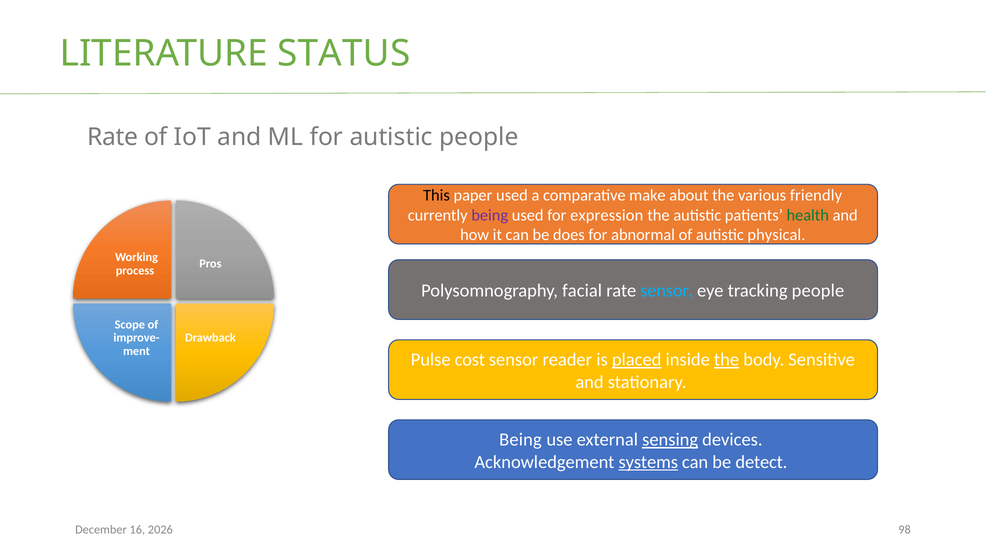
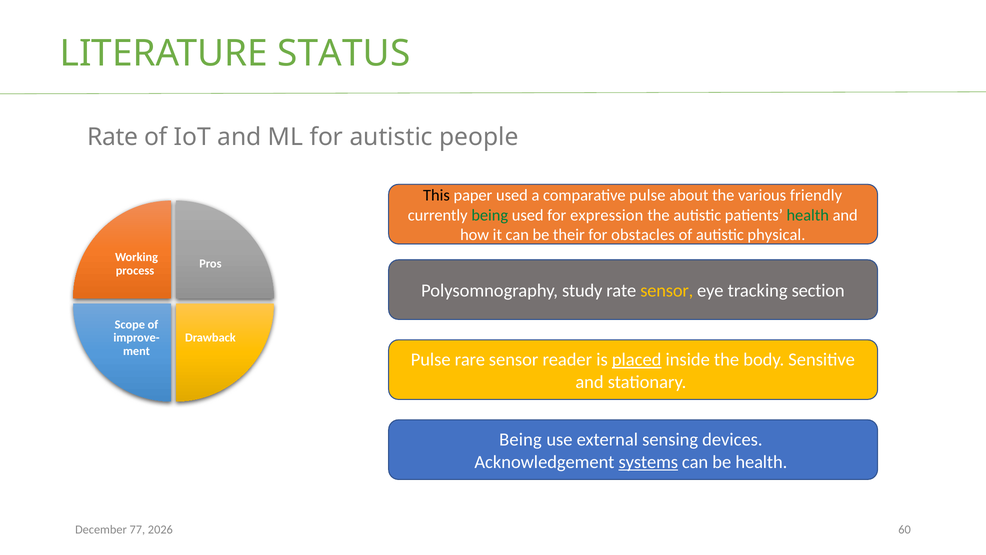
comparative make: make -> pulse (647, 195)
being colour: purple -> green (490, 215)
does: does -> their (569, 235)
abnormal: abnormal -> obstacles (643, 235)
facial: facial -> study (582, 291)
sensor colour: light blue -> yellow (667, 291)
tracking people: people -> section (818, 291)
cost: cost -> rare (470, 360)
the underline: present -> none (727, 360)
sensing underline: present -> none (670, 440)
be detect: detect -> health (761, 462)
16: 16 -> 77 (137, 530)
98: 98 -> 60 (905, 530)
